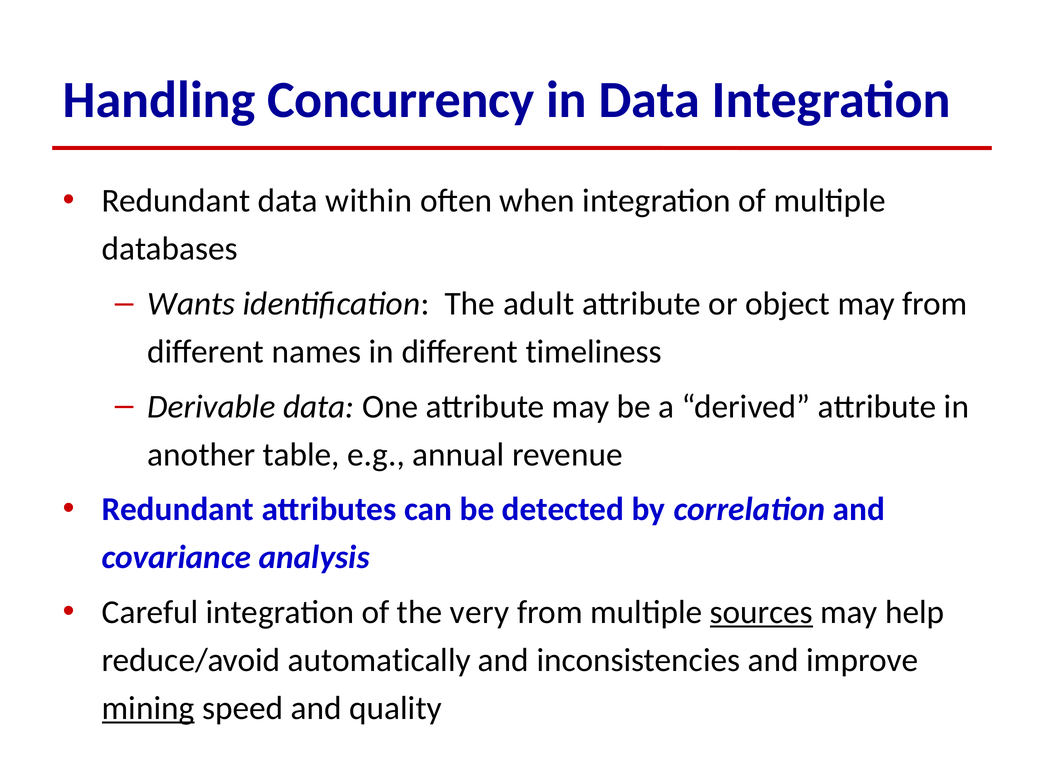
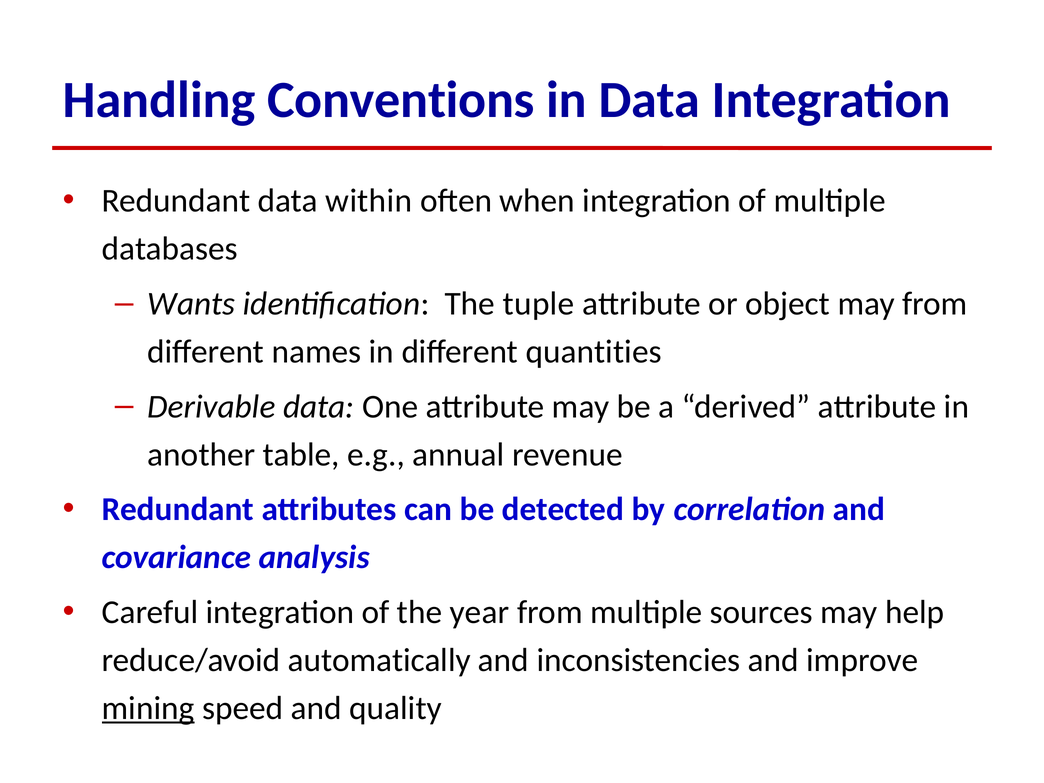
Concurrency: Concurrency -> Conventions (401, 100)
adult: adult -> tuple (539, 304)
timeliness: timeliness -> quantities (594, 352)
very: very -> year (480, 612)
sources underline: present -> none (761, 612)
